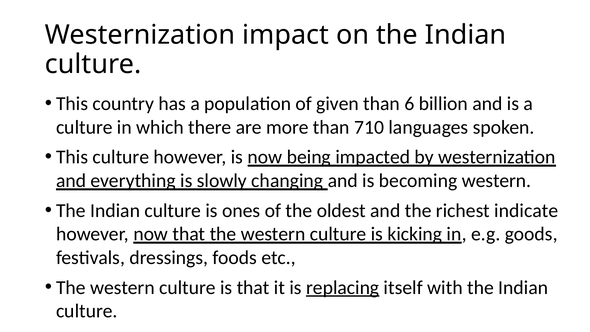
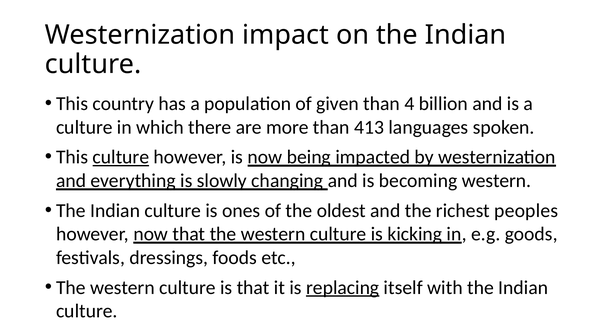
6: 6 -> 4 (409, 104)
710: 710 -> 413 (369, 127)
culture underline: none -> present (121, 157)
indicate: indicate -> peoples (526, 210)
